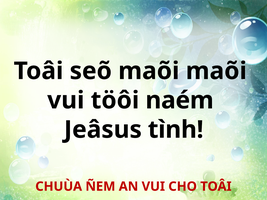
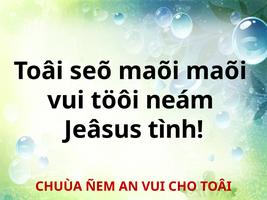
naém: naém -> neám (180, 100)
